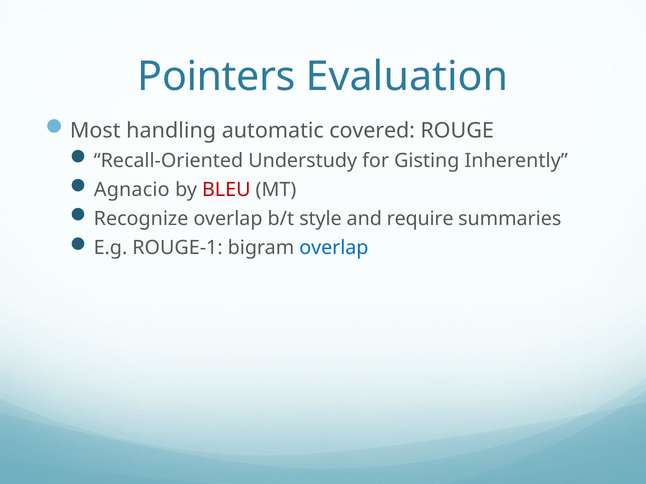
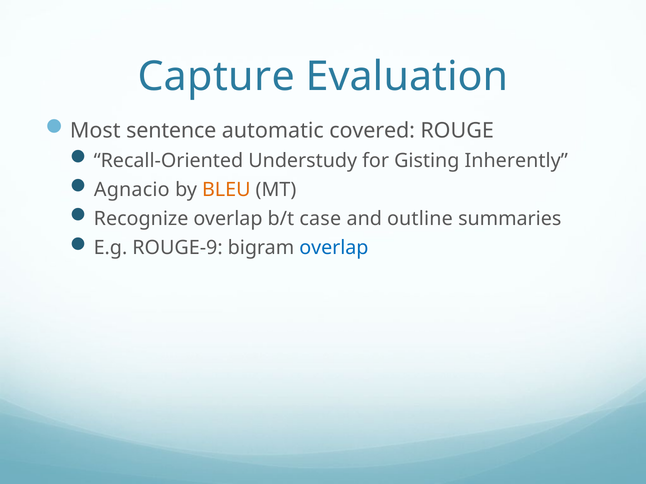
Pointers: Pointers -> Capture (216, 77)
handling: handling -> sentence (171, 131)
BLEU colour: red -> orange (226, 190)
style: style -> case (320, 219)
require: require -> outline (420, 219)
ROUGE-1: ROUGE-1 -> ROUGE-9 (178, 248)
